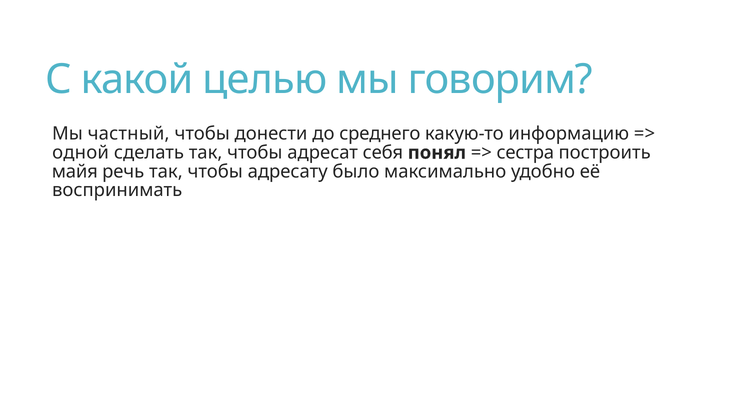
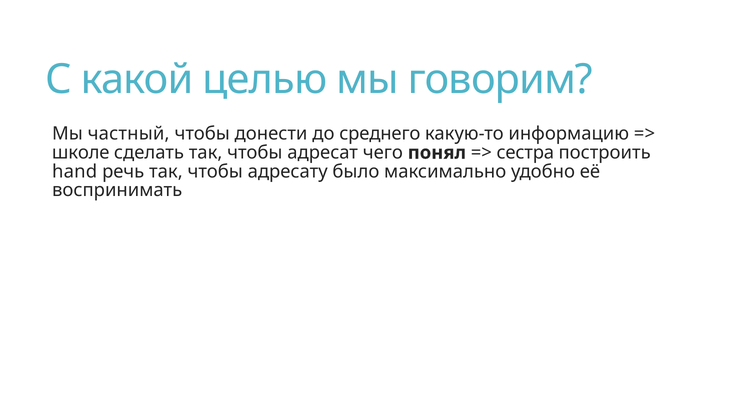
одной: одной -> школе (81, 153)
себя: себя -> чего (383, 153)
майя: майя -> hand (75, 171)
